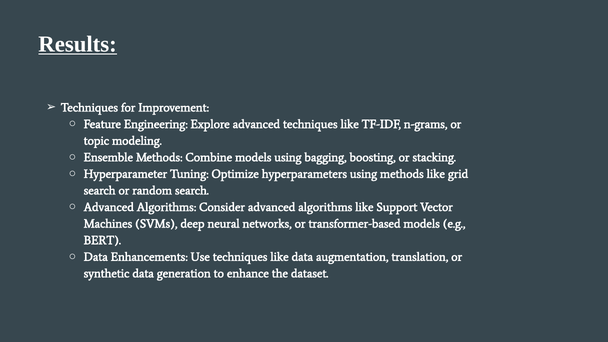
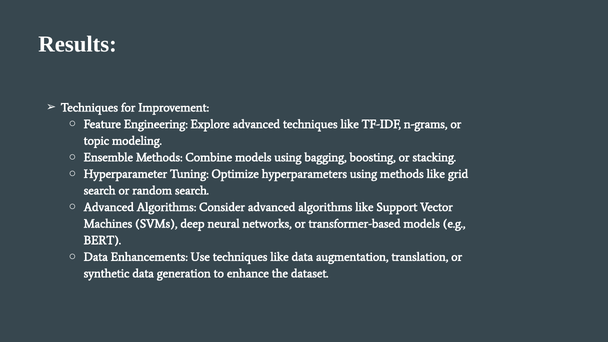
Results underline: present -> none (78, 44)
